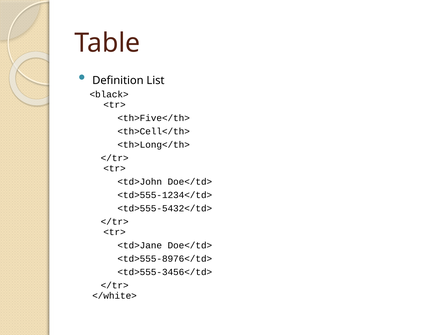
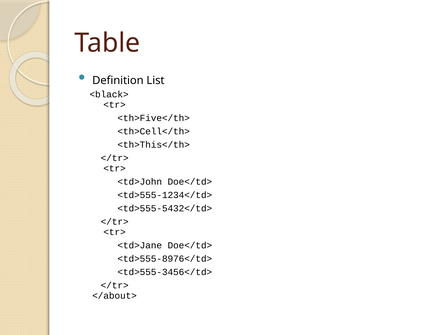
<th>Long</th>: <th>Long</th> -> <th>This</th> (154, 145)
</white>: </white> -> </about> (115, 295)
